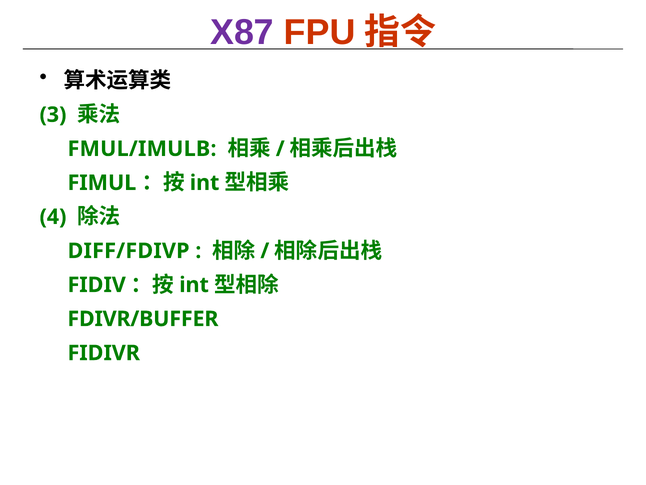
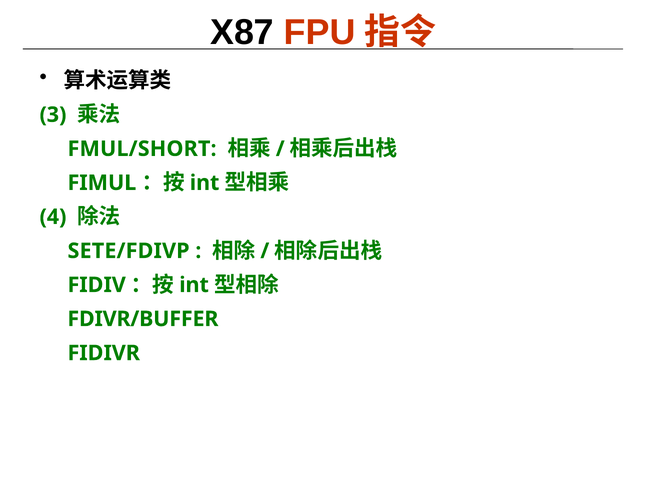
X87 colour: purple -> black (242, 32)
FMUL/IMULB: FMUL/IMULB -> FMUL/SHORT (142, 149)
DIFF/FDIVP: DIFF/FDIVP -> SETE/FDIVP (129, 251)
